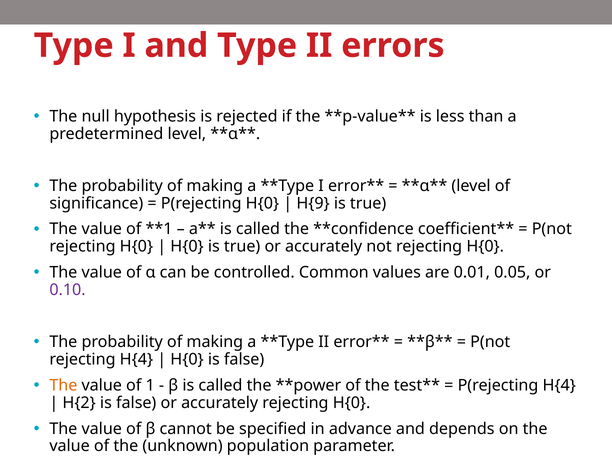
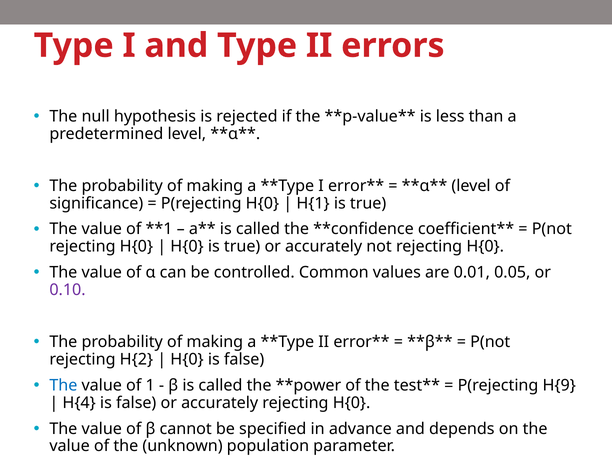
H{9: H{9 -> H{1 (313, 203)
rejecting H{4: H{4 -> H{2 (136, 359)
The colour: orange -> blue (63, 385)
P(rejecting H{4: H{4 -> H{9 (559, 385)
H{2: H{2 -> H{4 (79, 403)
